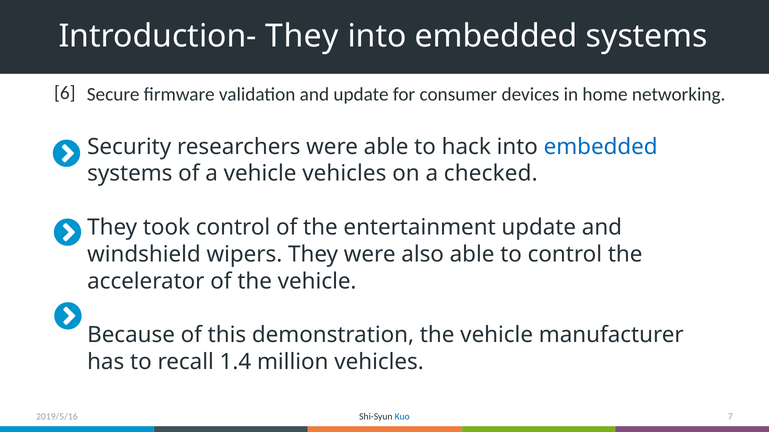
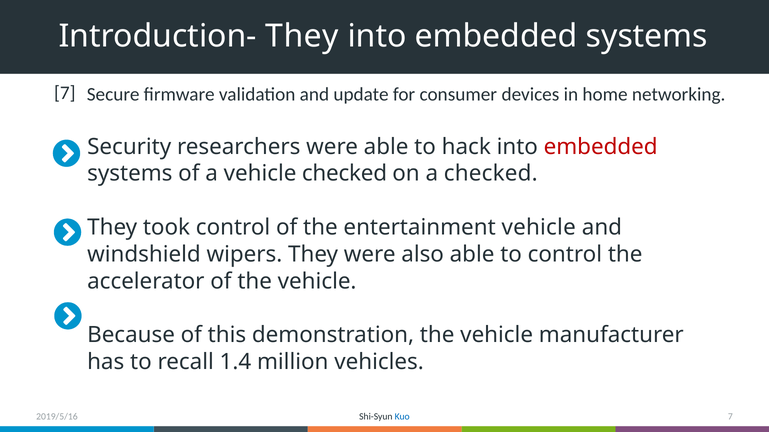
6: 6 -> 7 (65, 93)
embedded colour: blue -> red (601, 147)
vehicle vehicles: vehicles -> checked (344, 174)
entertainment update: update -> vehicle (539, 228)
